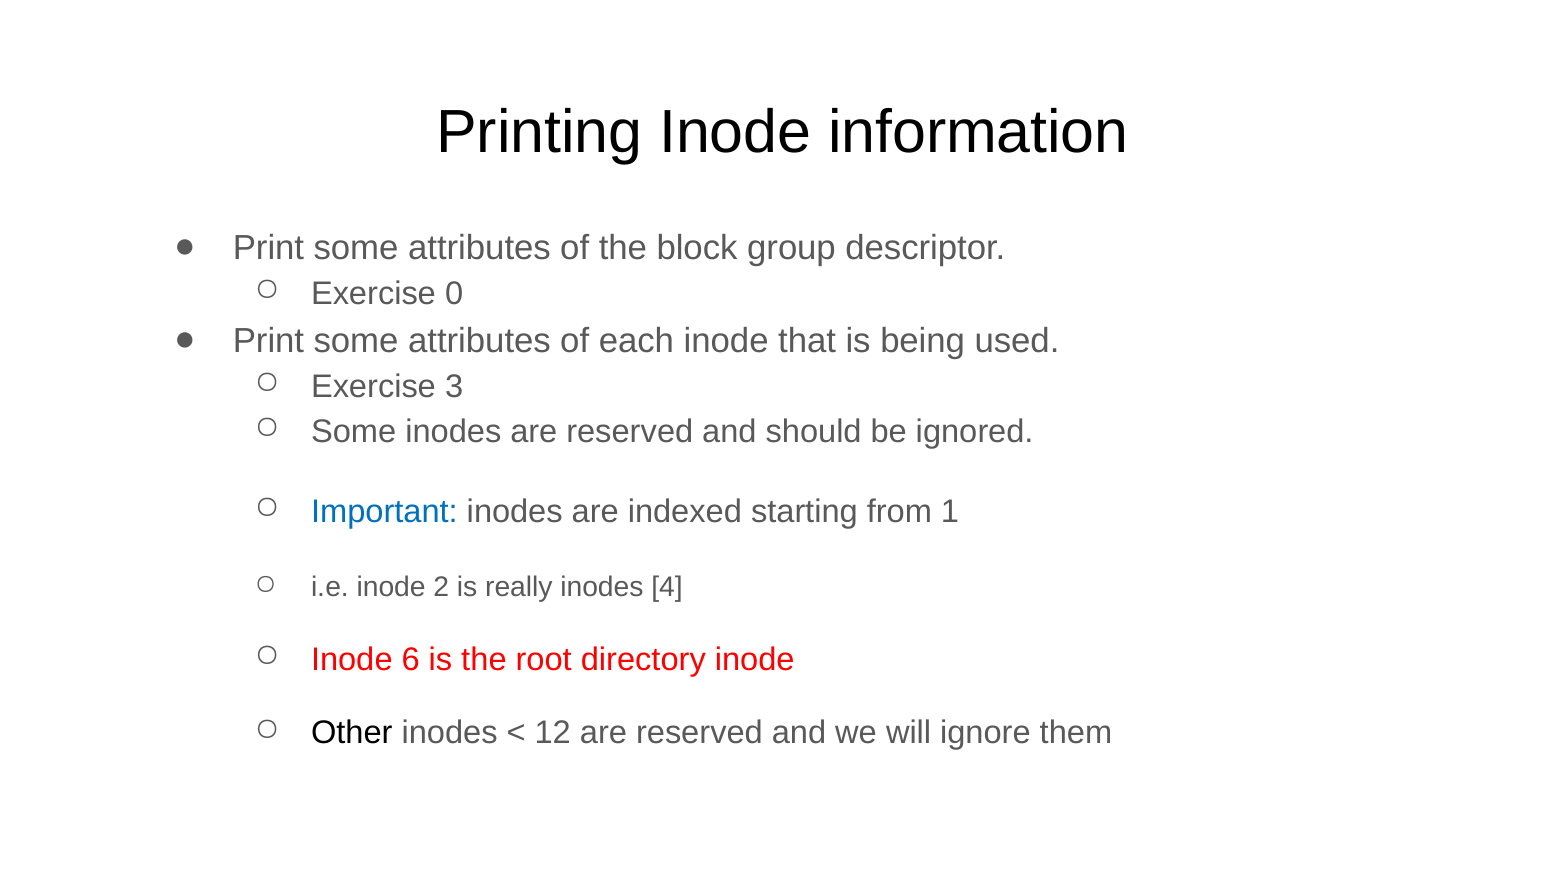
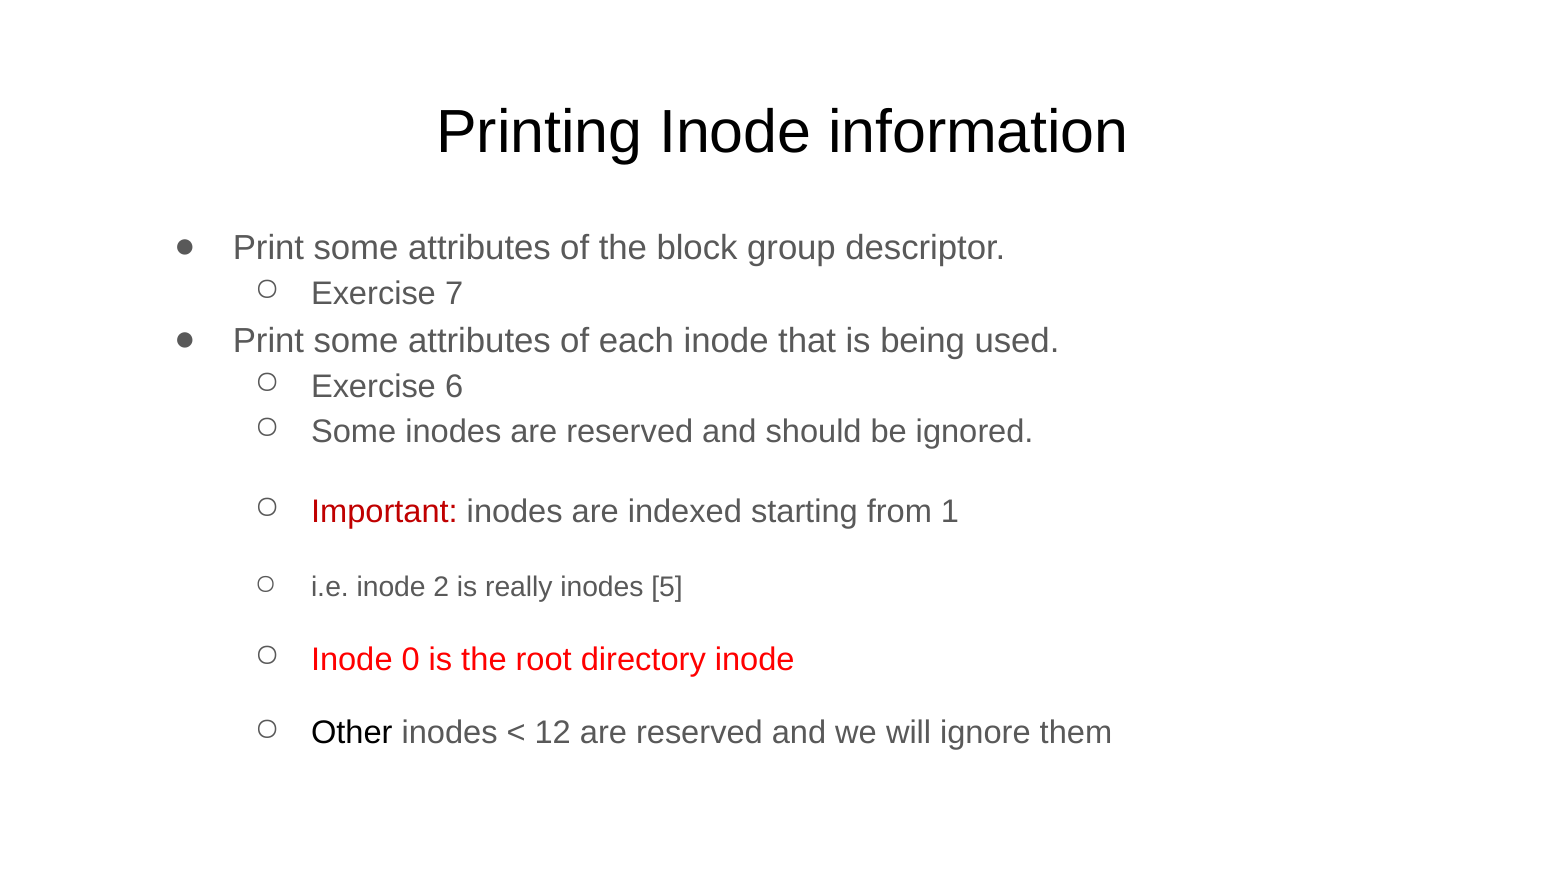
0: 0 -> 7 (454, 294)
3: 3 -> 6 (454, 387)
Important colour: blue -> red (384, 511)
4: 4 -> 5 (667, 588)
6: 6 -> 0 (411, 659)
